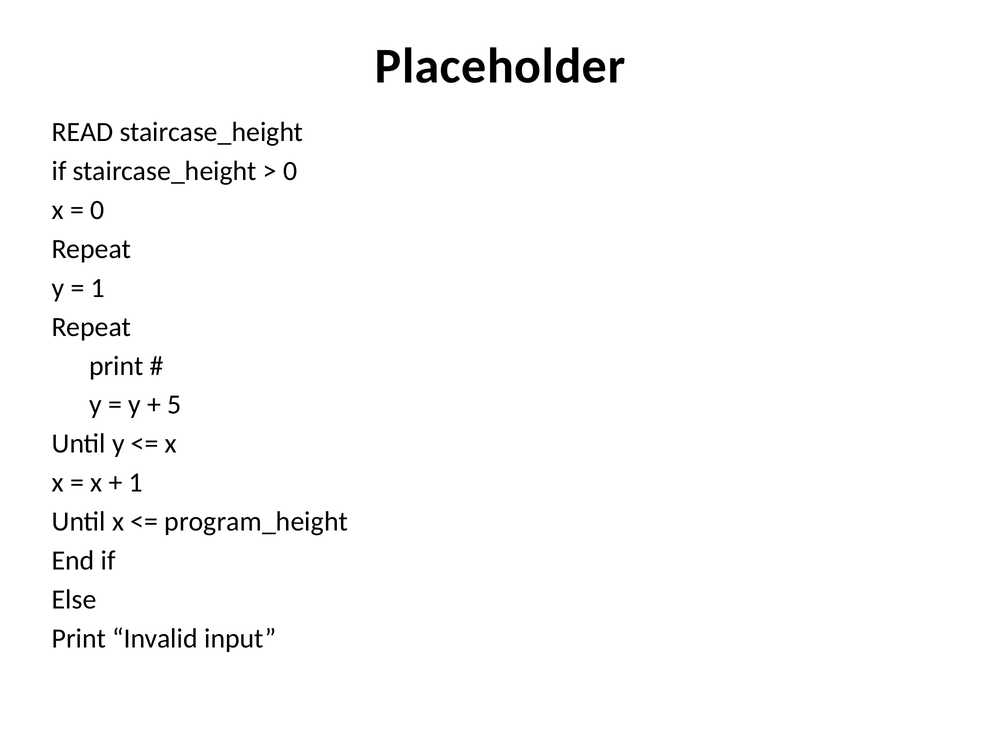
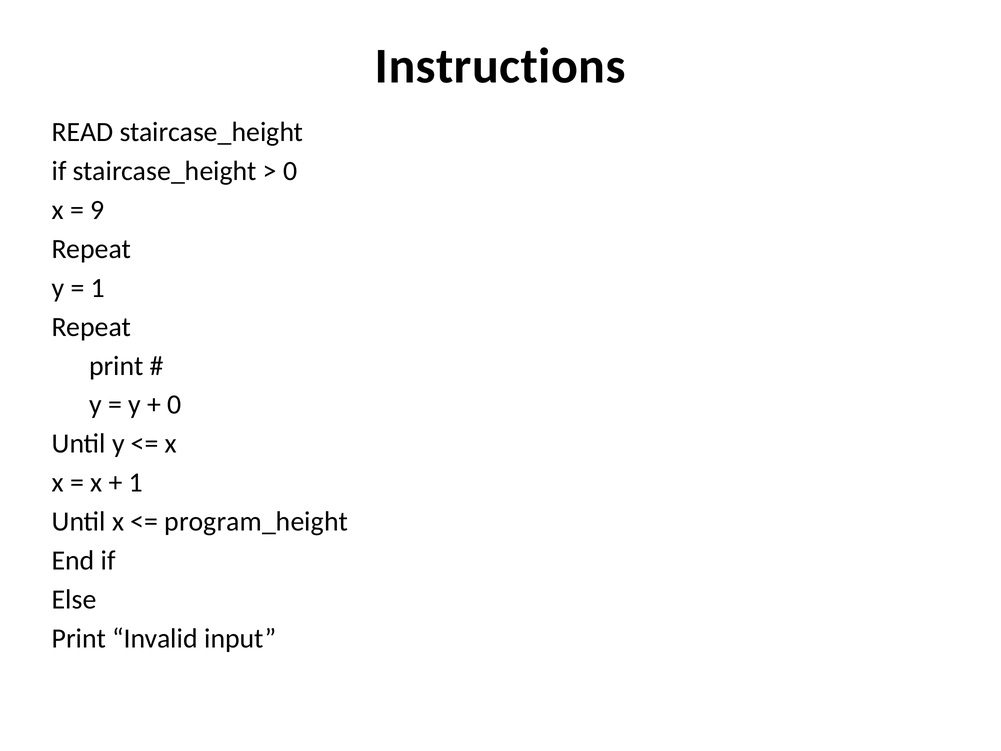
Placeholder: Placeholder -> Instructions (500, 66)
0: 0 -> 9 (97, 210)
5: 5 -> 0 (174, 405)
